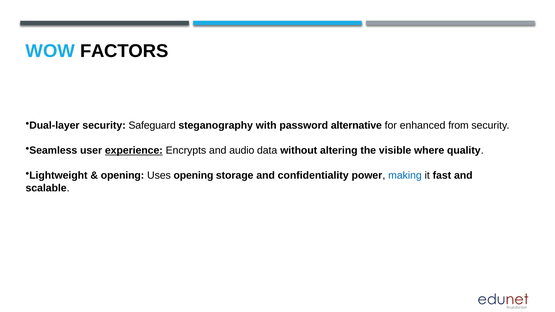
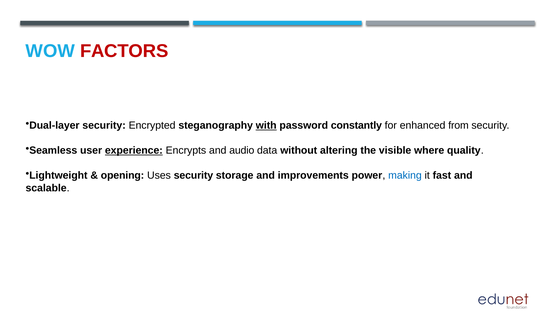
FACTORS colour: black -> red (124, 51)
Safeguard: Safeguard -> Encrypted (152, 126)
with underline: none -> present (266, 126)
alternative: alternative -> constantly (356, 126)
Uses opening: opening -> security (193, 176)
confidentiality: confidentiality -> improvements (313, 176)
